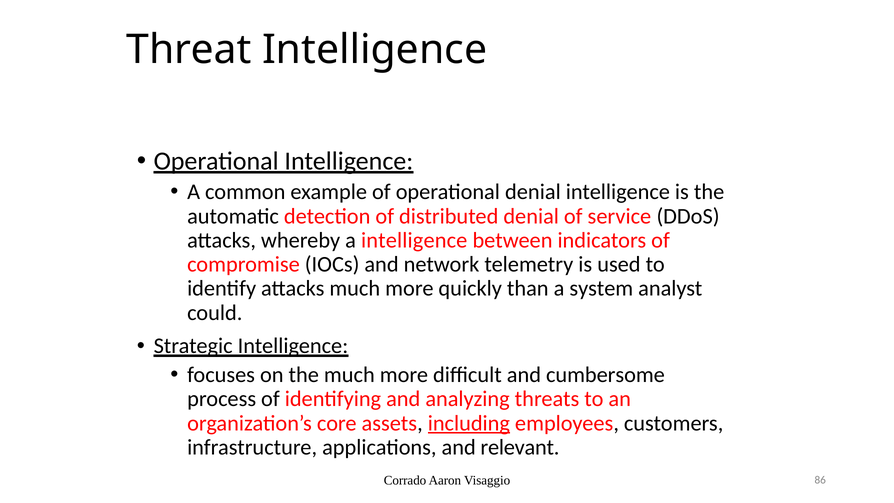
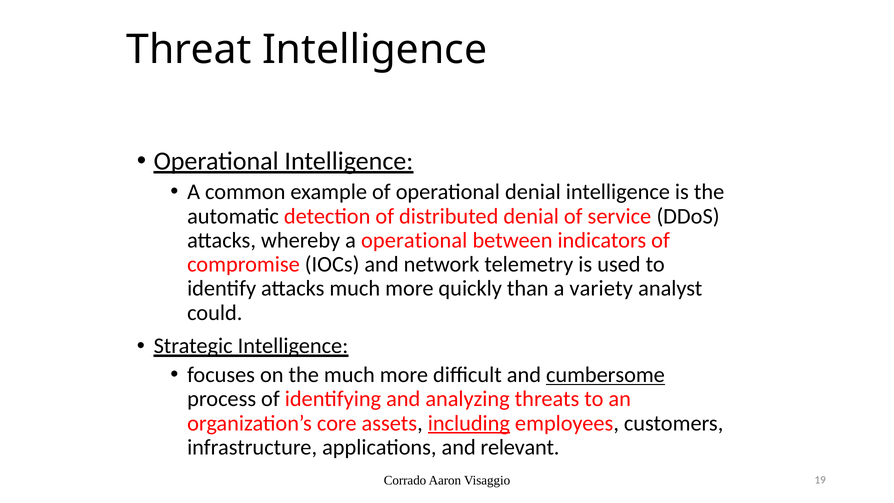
a intelligence: intelligence -> operational (414, 240)
system: system -> variety (601, 288)
cumbersome underline: none -> present (605, 375)
86: 86 -> 19 (820, 480)
